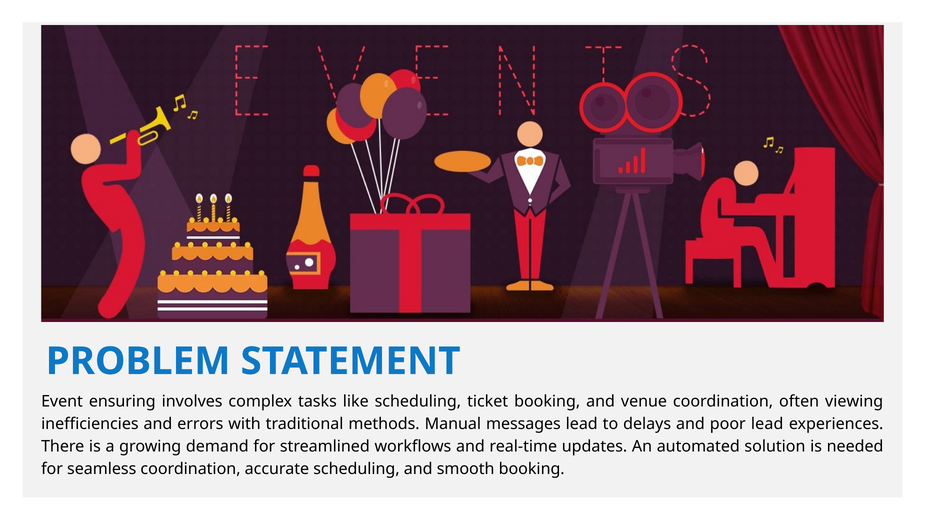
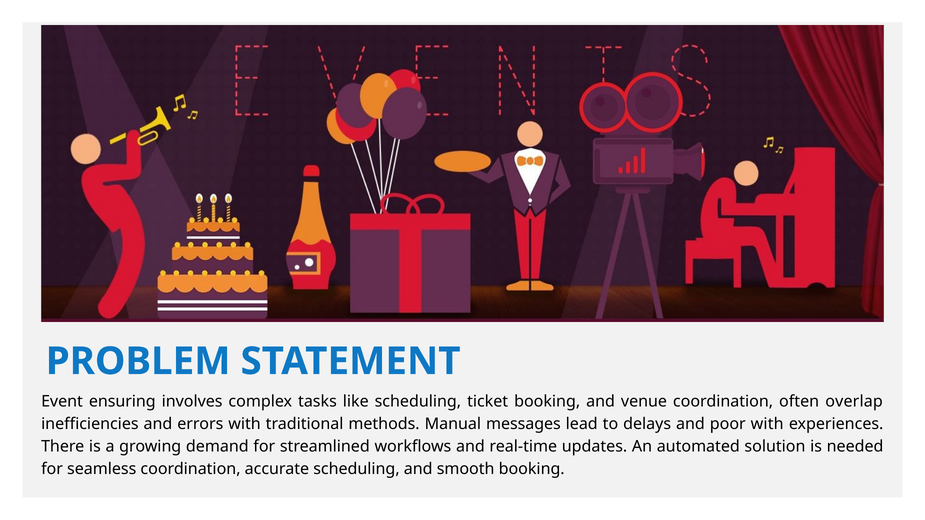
viewing: viewing -> overlap (854, 402)
poor lead: lead -> with (767, 424)
